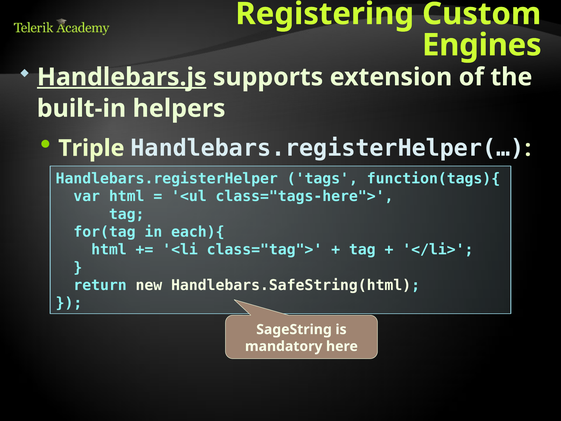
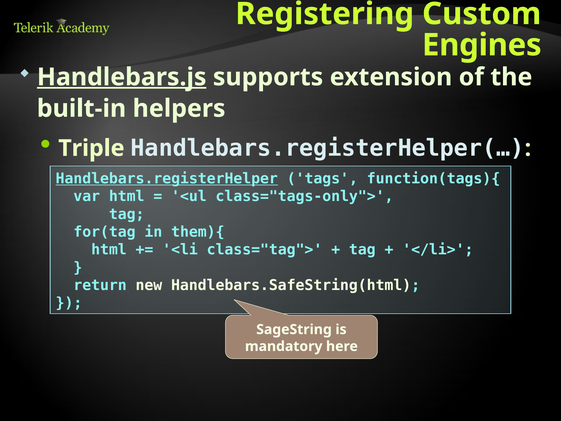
Handlebars.registerHelper underline: none -> present (167, 179)
class="tags-here">: class="tags-here"> -> class="tags-only"> (305, 196)
each){: each){ -> them){ (198, 232)
